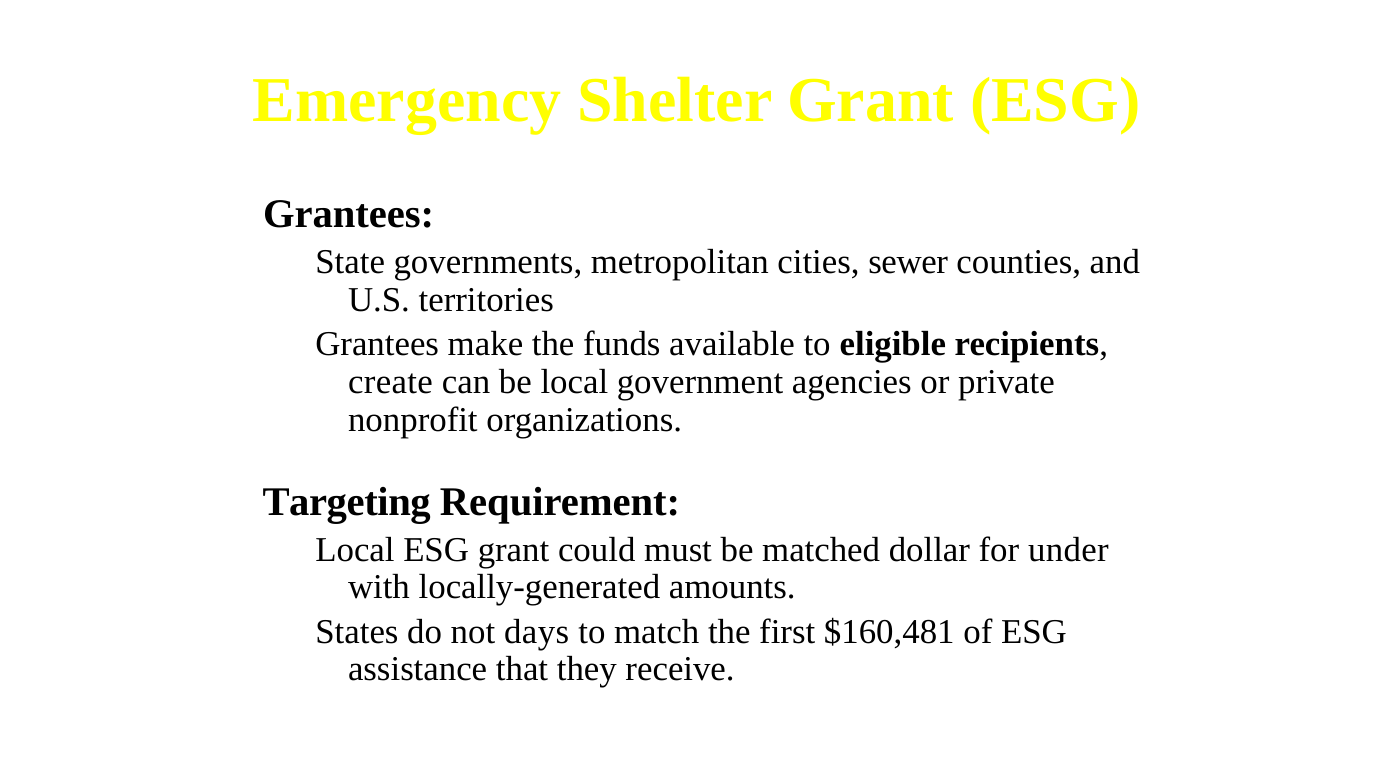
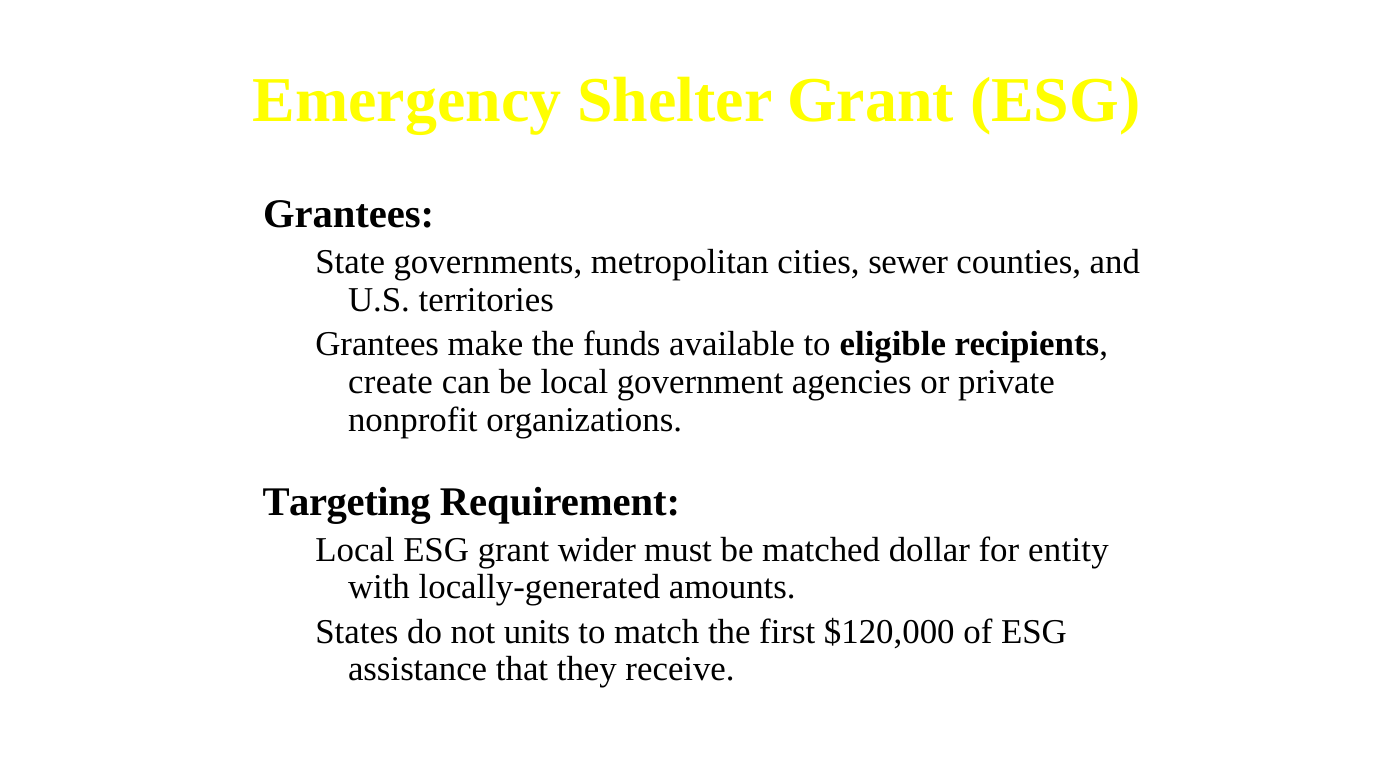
could: could -> wider (597, 550)
under: under -> entity (1068, 550)
days: days -> units (537, 632)
$160,481: $160,481 -> $120,000 (889, 632)
